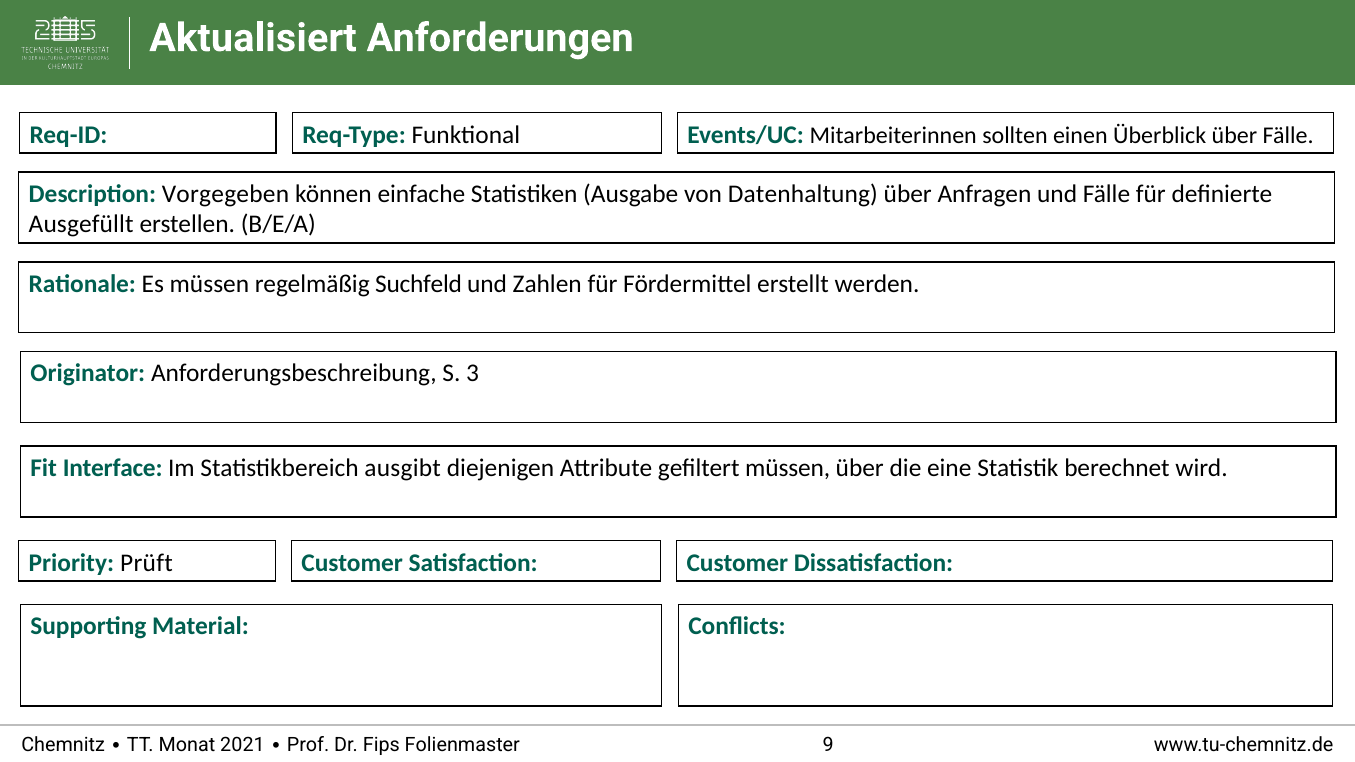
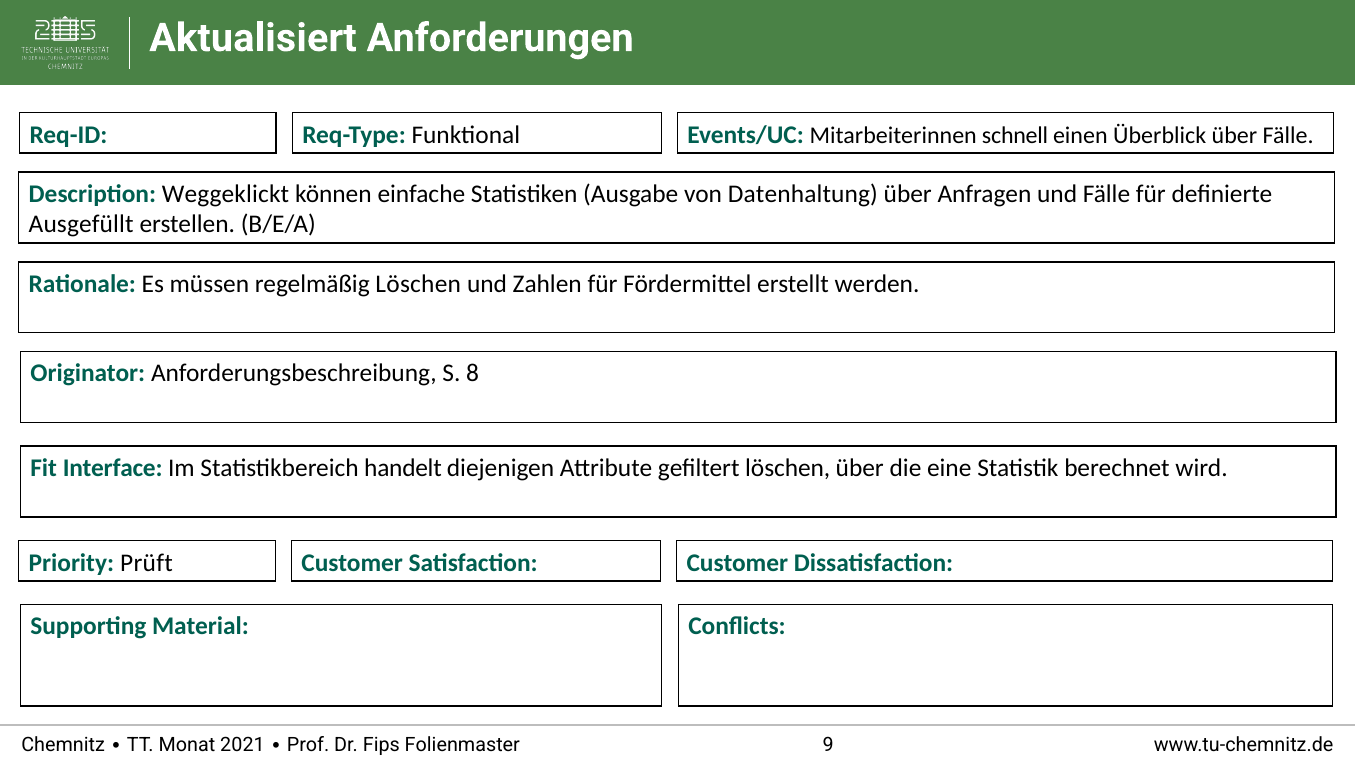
sollten: sollten -> schnell (1015, 135)
Vorgegeben: Vorgegeben -> Weggeklickt (226, 194)
regelmäßig Suchfeld: Suchfeld -> Löschen (418, 284)
3: 3 -> 8 (473, 374)
ausgibt: ausgibt -> handelt (403, 468)
gefiltert müssen: müssen -> löschen (788, 468)
